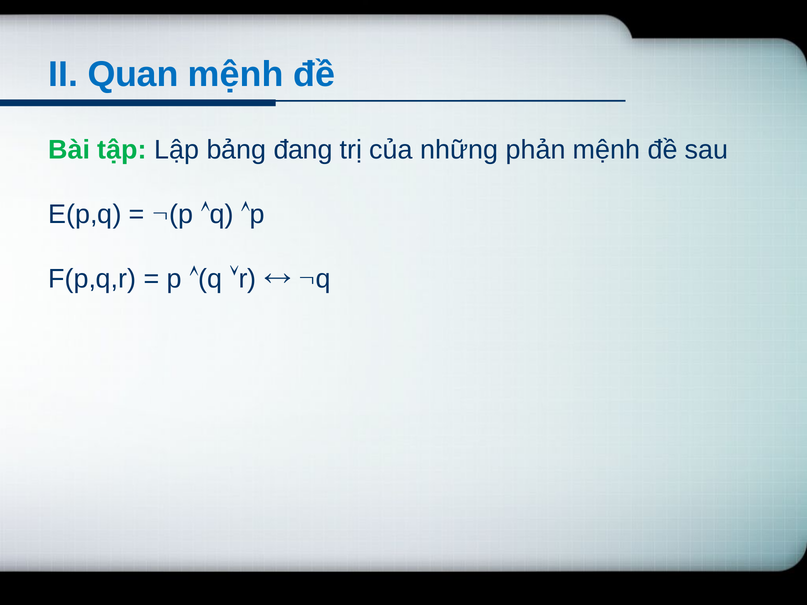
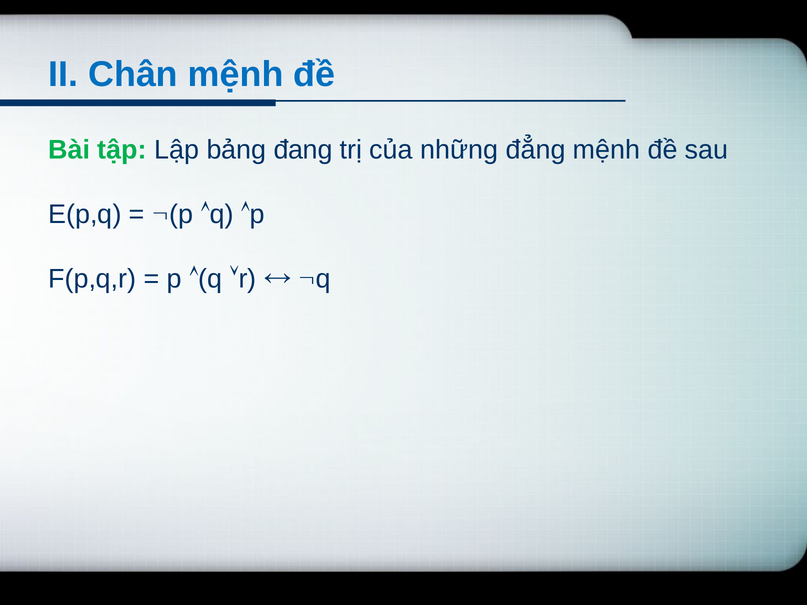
Quan: Quan -> Chân (133, 74)
phản: phản -> đẳng (536, 150)
